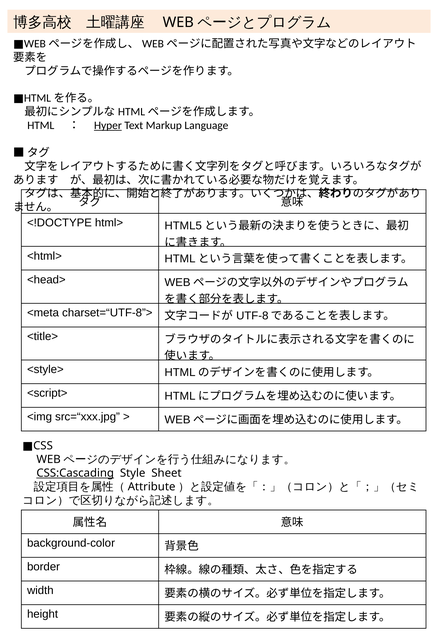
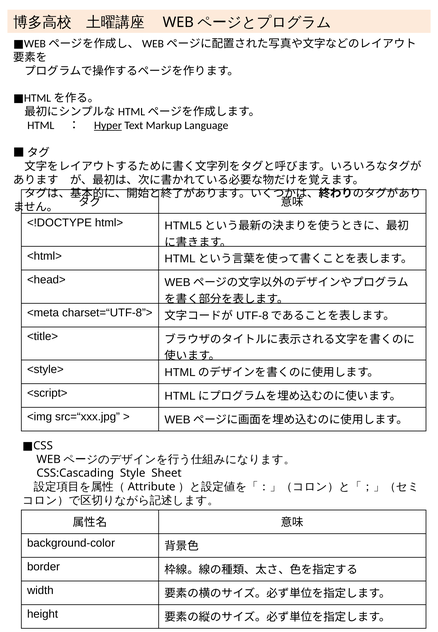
CSS:Cascading underline: present -> none (75, 474)
